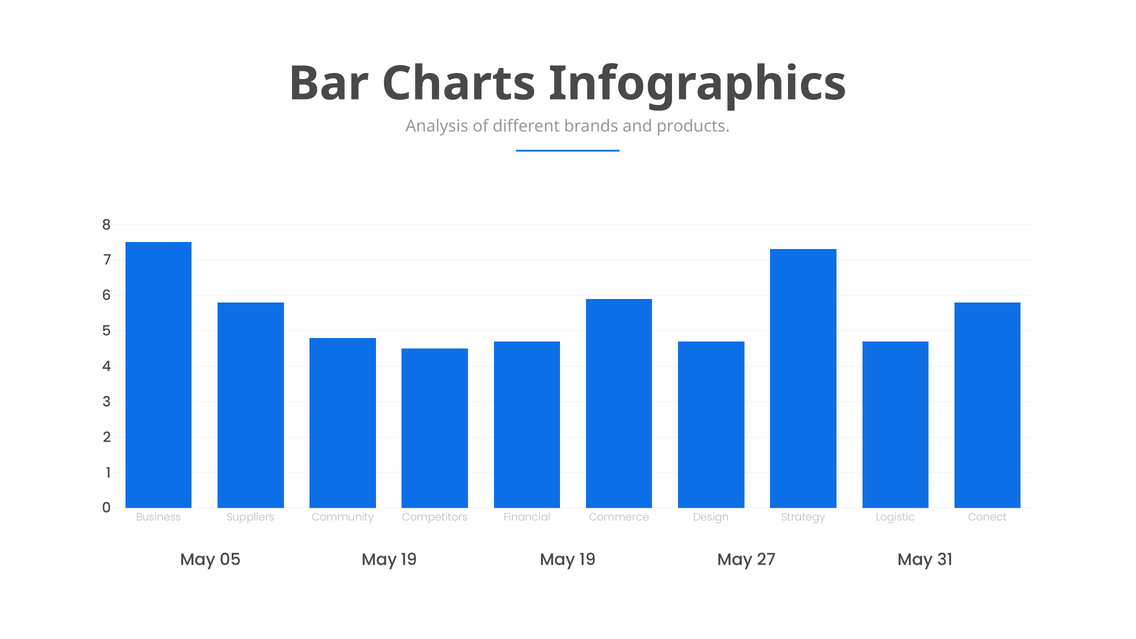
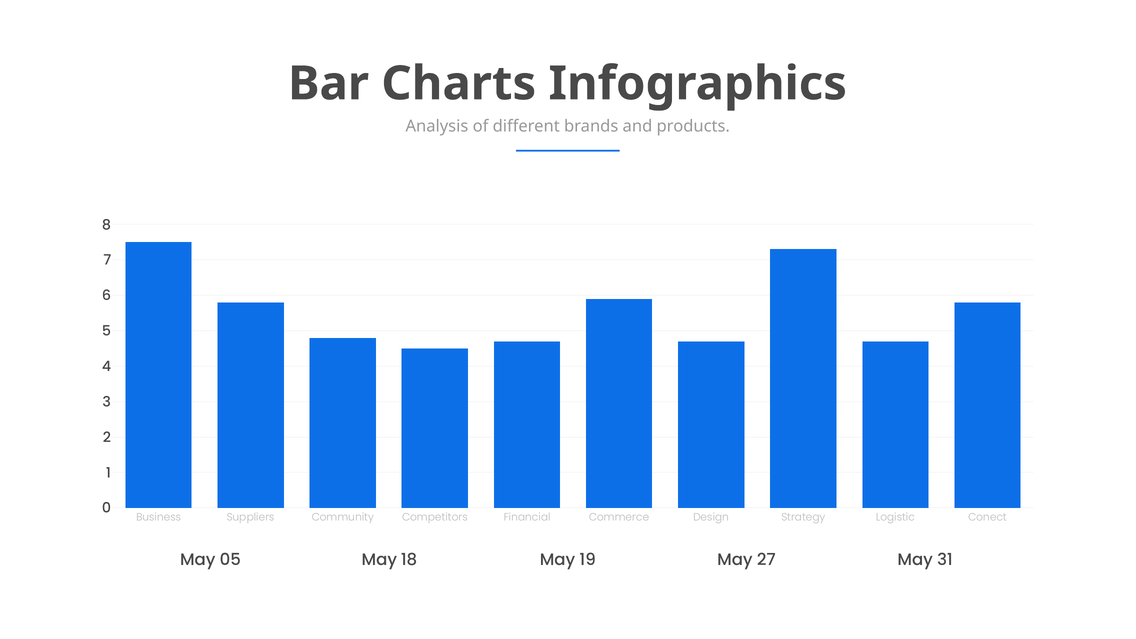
05 May 19: 19 -> 18 (409, 560)
